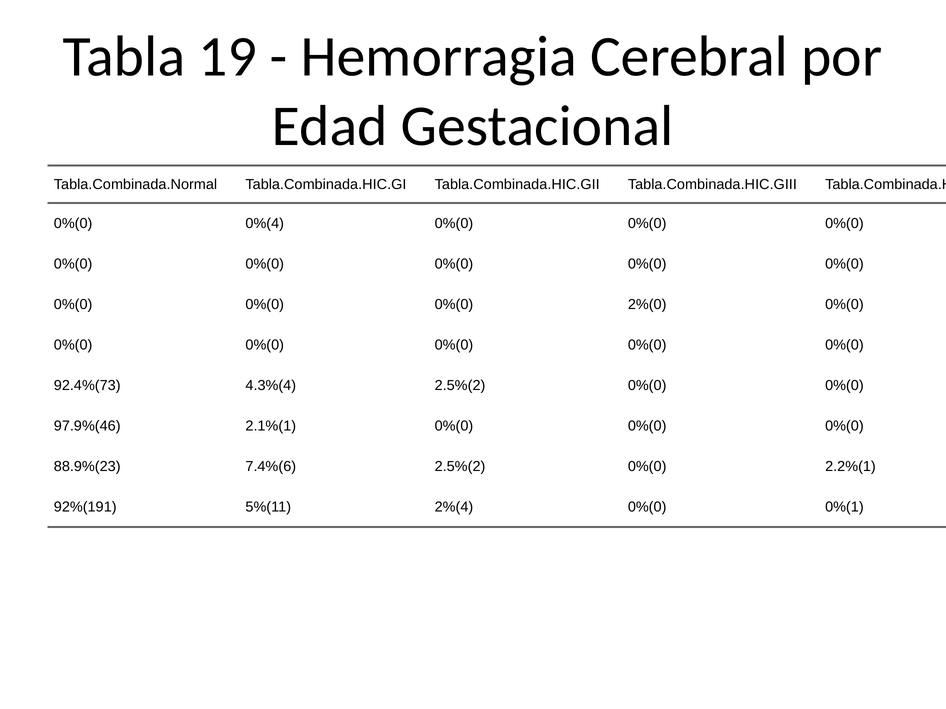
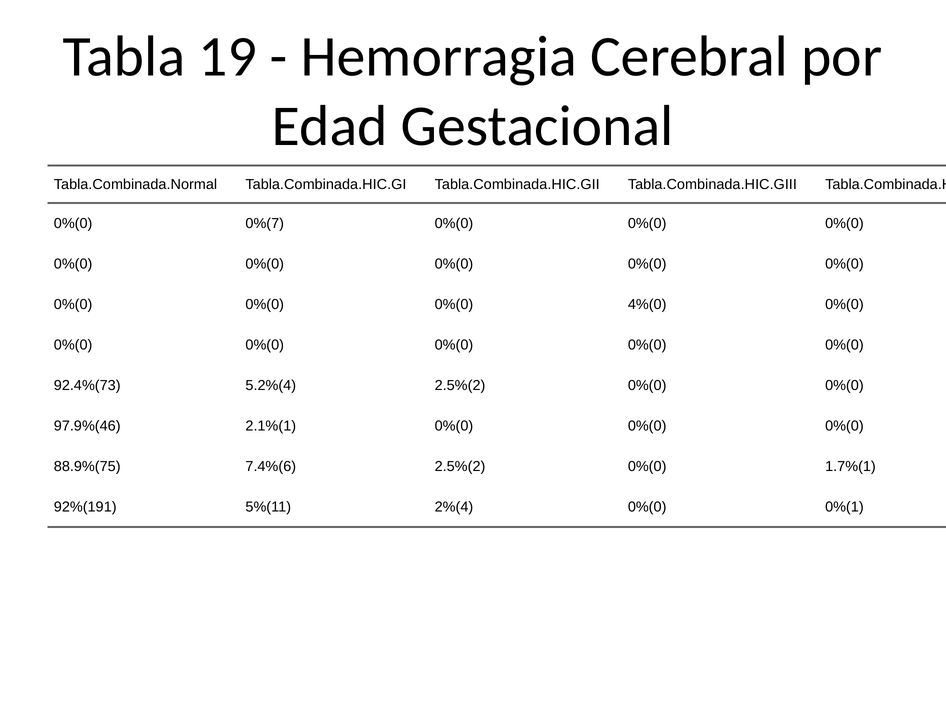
0%(4: 0%(4 -> 0%(7 (265, 224)
2%(0: 2%(0 -> 4%(0 (647, 305)
4.3%(4: 4.3%(4 -> 5.2%(4 (271, 386)
88.9%(23: 88.9%(23 -> 88.9%(75 (87, 467)
2.2%(1: 2.2%(1 -> 1.7%(1 (850, 467)
